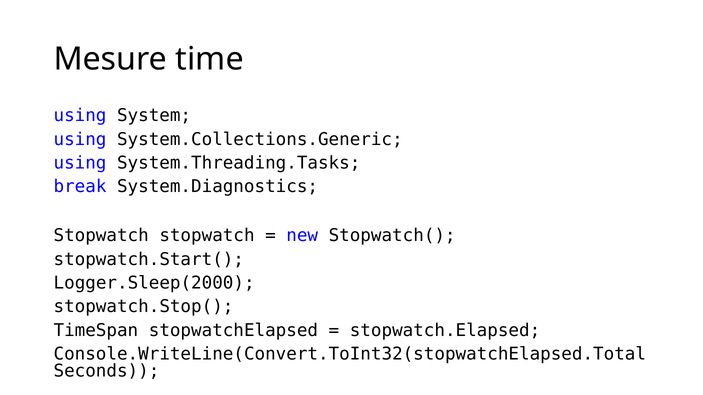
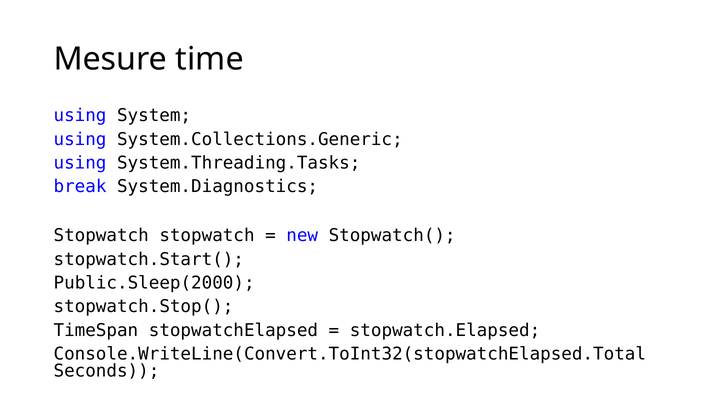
Logger.Sleep(2000: Logger.Sleep(2000 -> Public.Sleep(2000 (154, 283)
